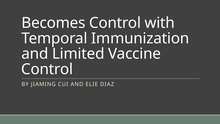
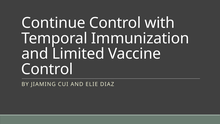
Becomes: Becomes -> Continue (53, 23)
